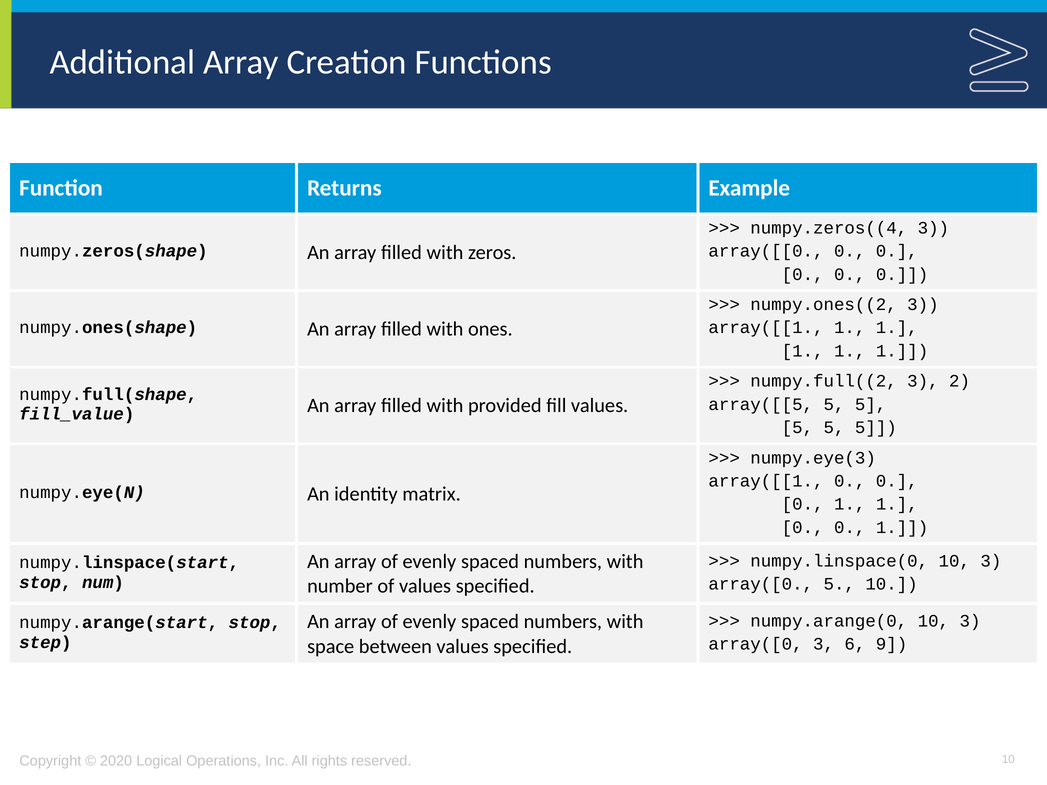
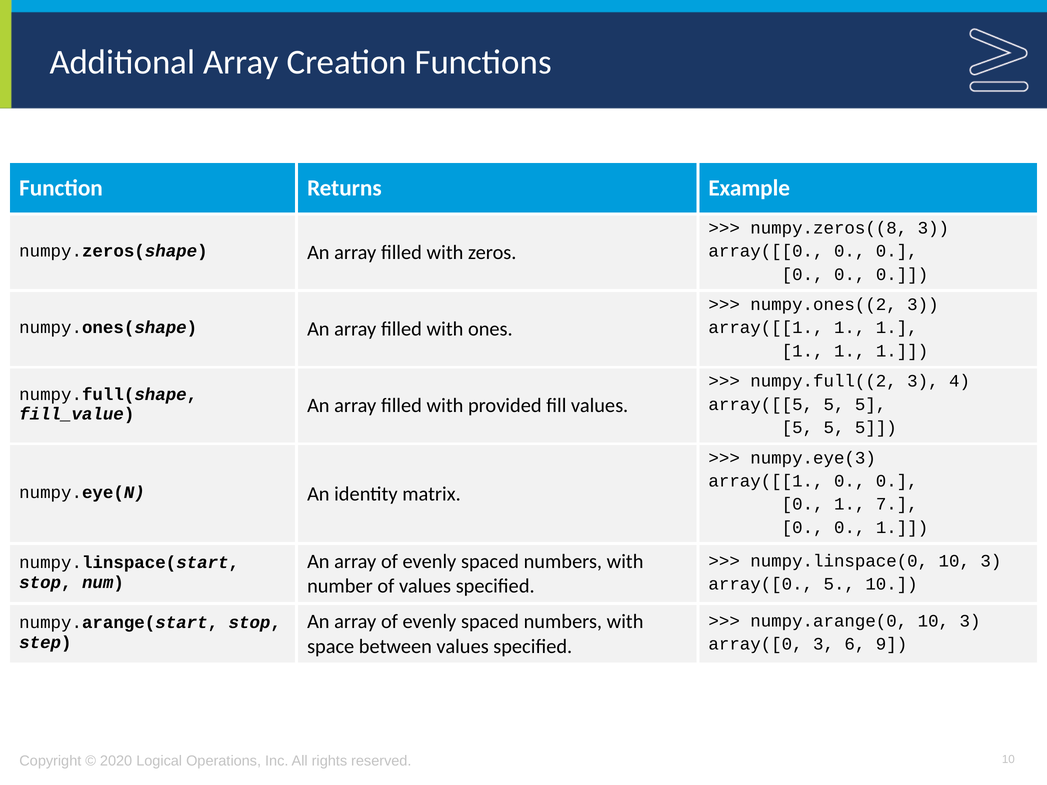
numpy.zeros((4: numpy.zeros((4 -> numpy.zeros((8 (829, 228)
2: 2 -> 4 (960, 381)
0 1 1: 1 -> 7 (897, 504)
